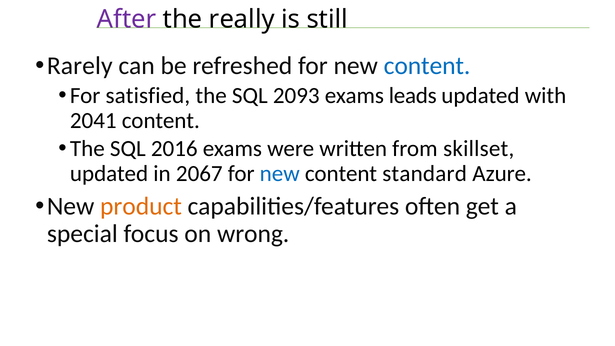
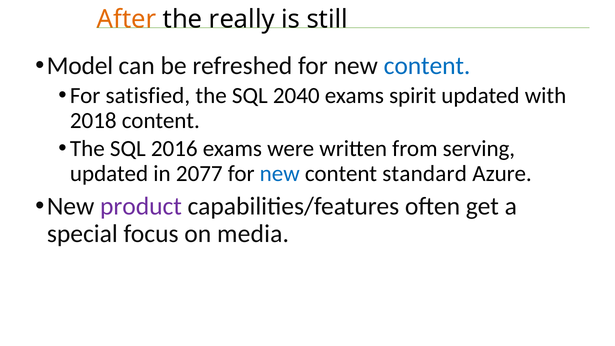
After colour: purple -> orange (127, 19)
Rarely: Rarely -> Model (80, 66)
2093: 2093 -> 2040 (296, 95)
leads: leads -> spirit (413, 95)
2041: 2041 -> 2018 (93, 120)
skillset: skillset -> serving (479, 148)
2067: 2067 -> 2077 (199, 173)
product colour: orange -> purple (141, 206)
wrong: wrong -> media (253, 234)
